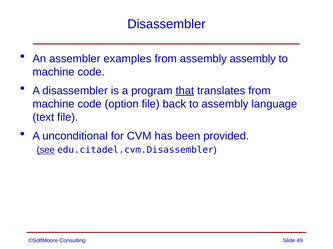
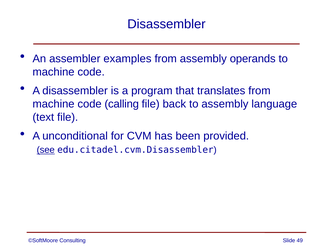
assembly assembly: assembly -> operands (253, 59)
that underline: present -> none (185, 91)
option: option -> calling (122, 104)
